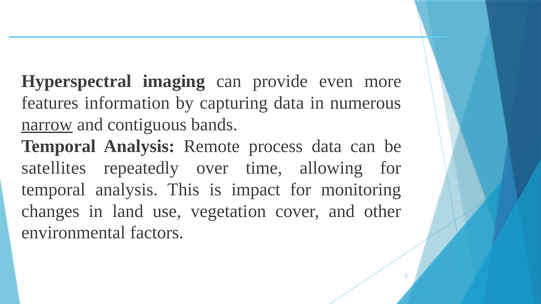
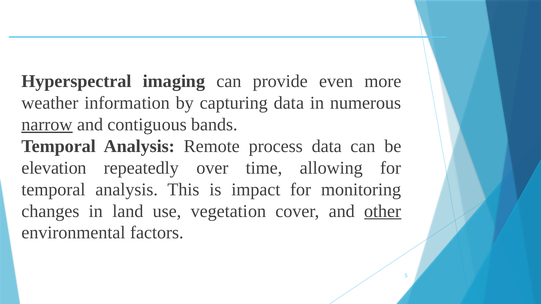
features: features -> weather (50, 103)
satellites: satellites -> elevation (54, 168)
other underline: none -> present (383, 211)
